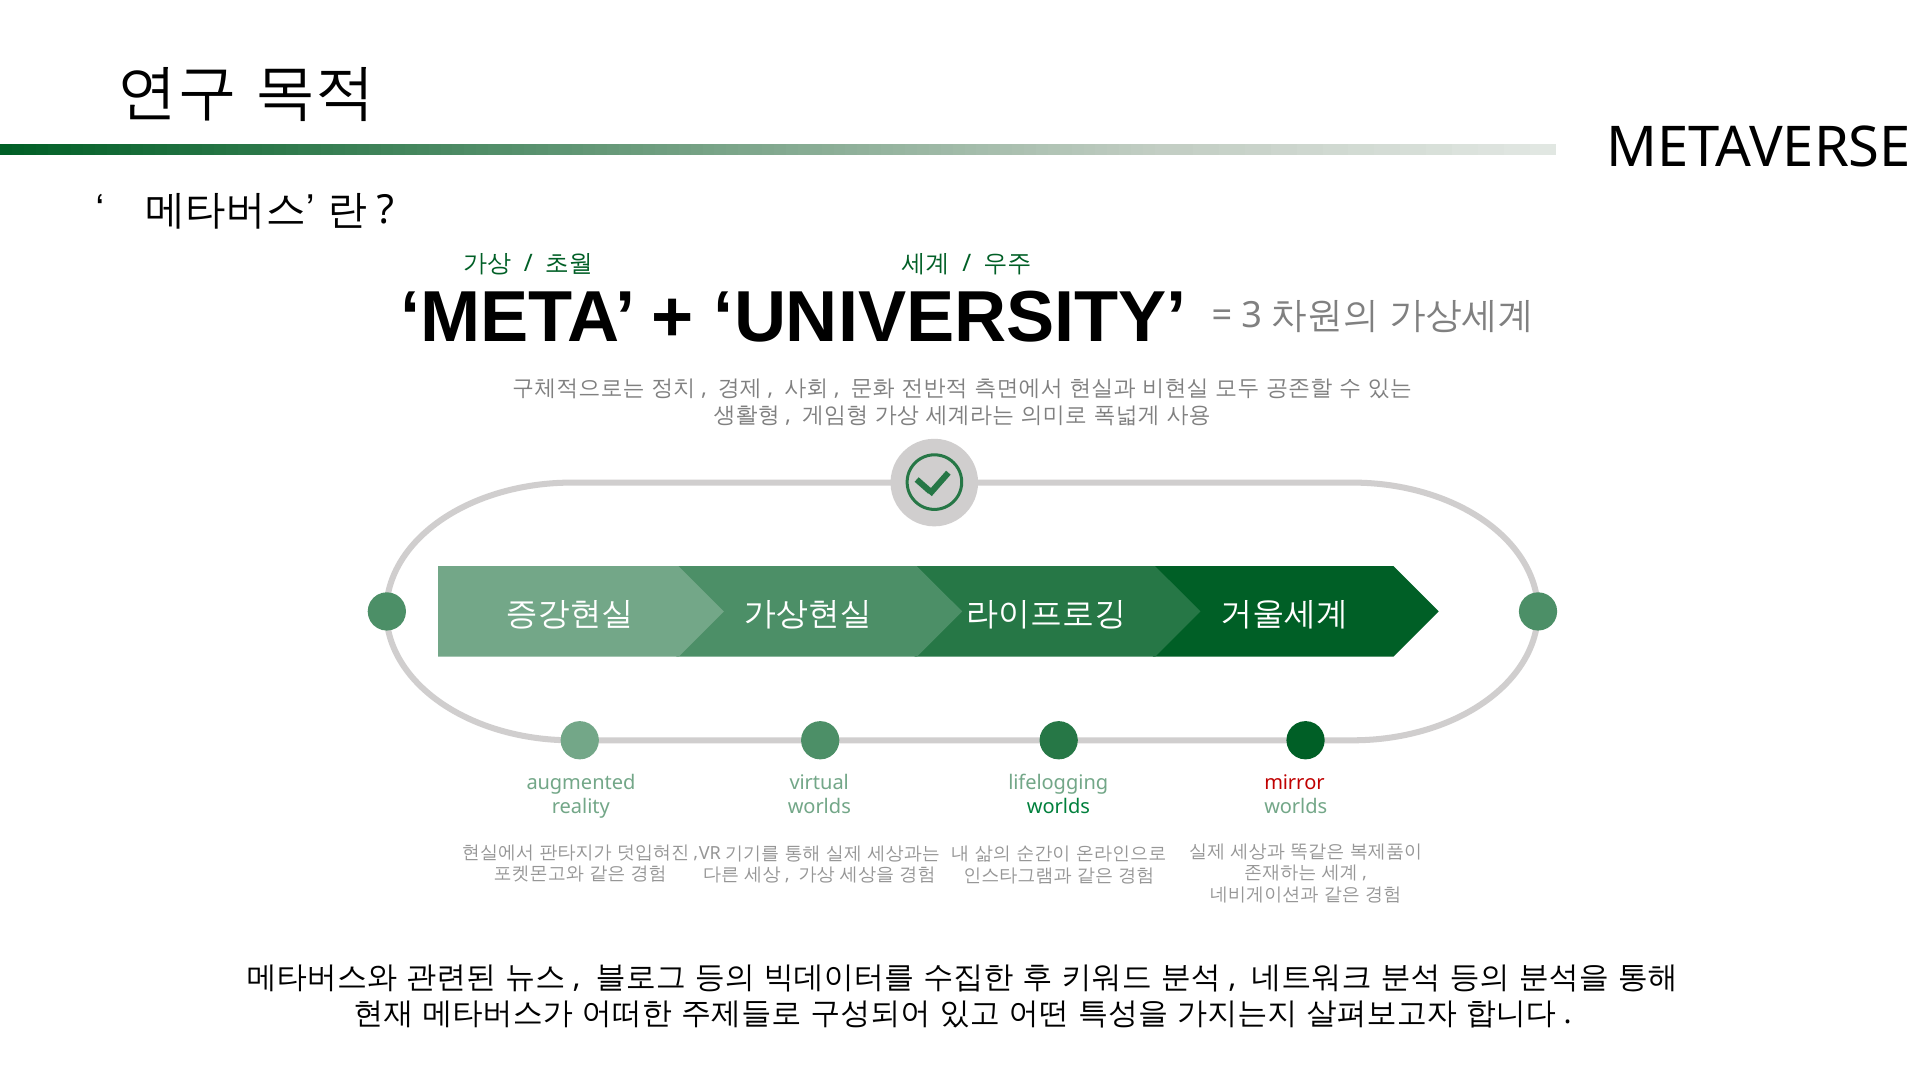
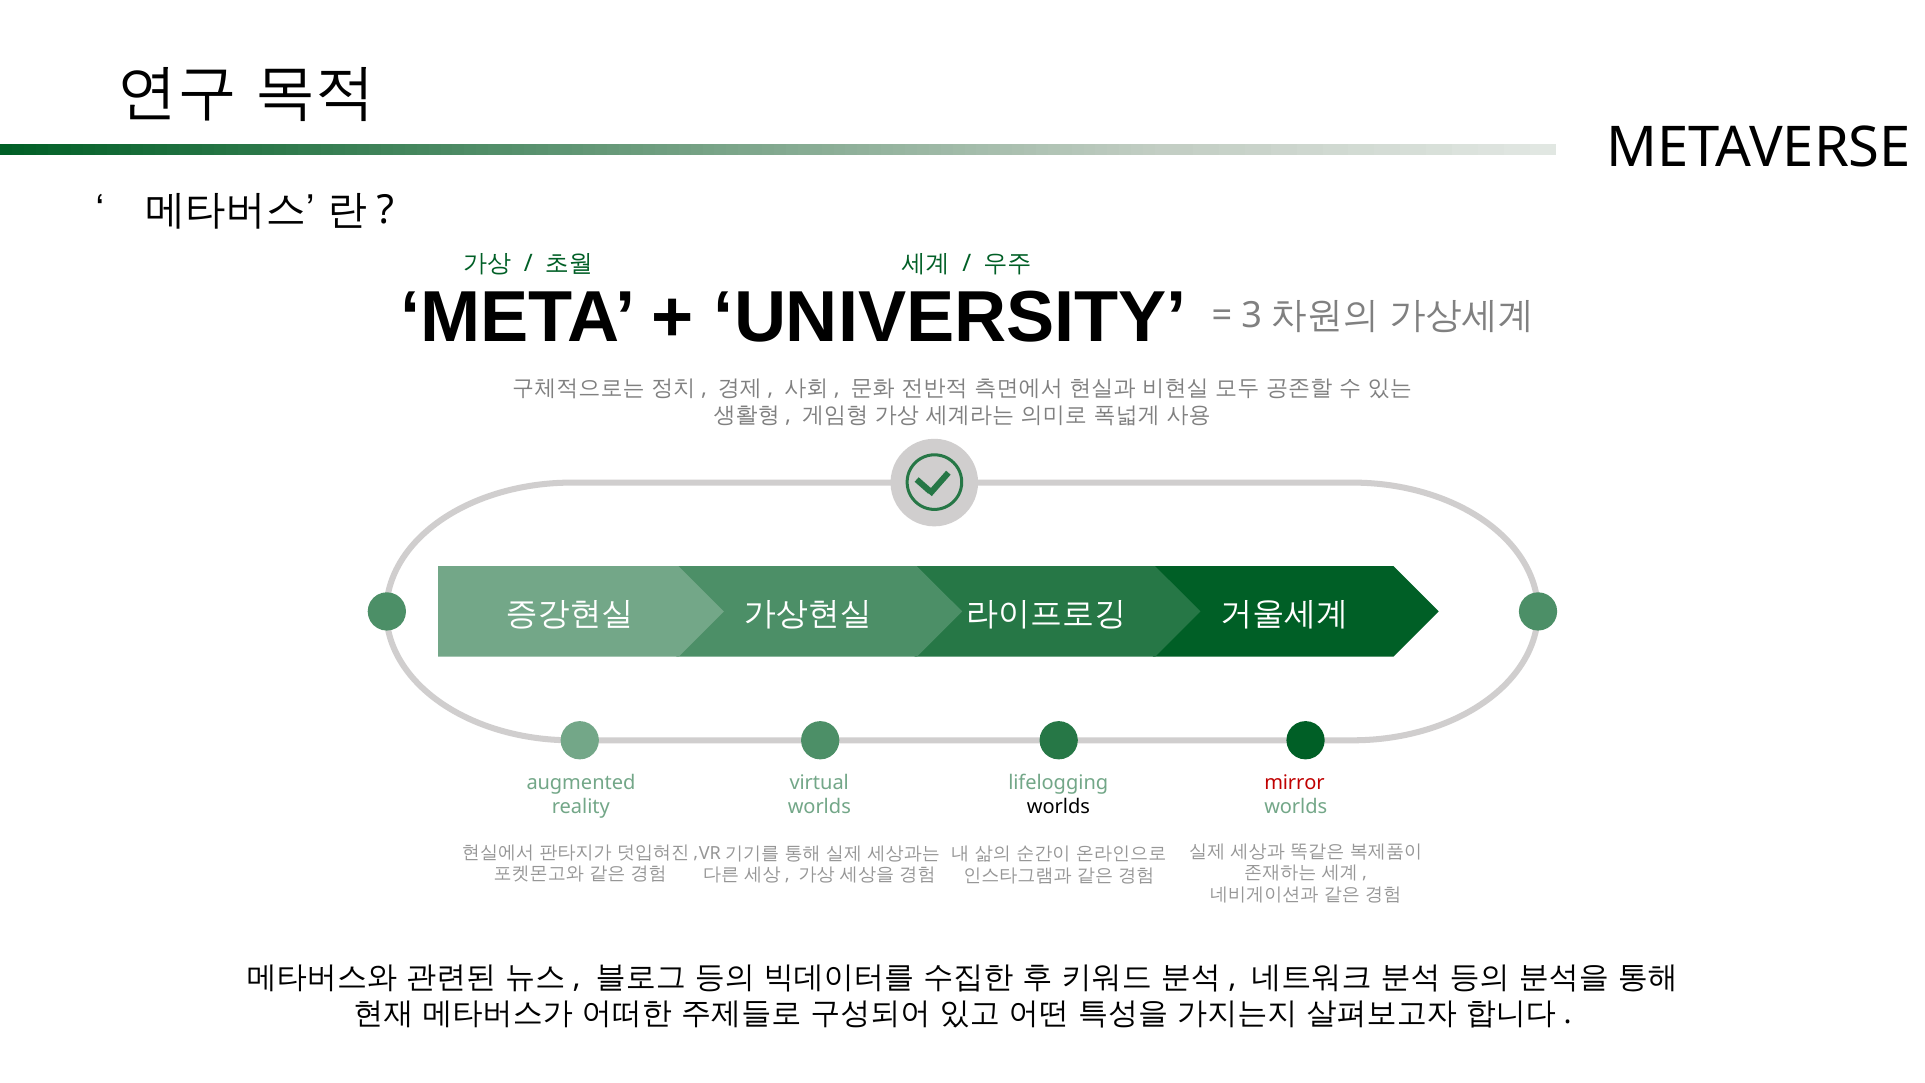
worlds colour: green -> black (1058, 806)
